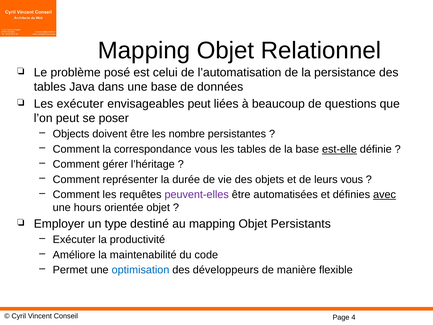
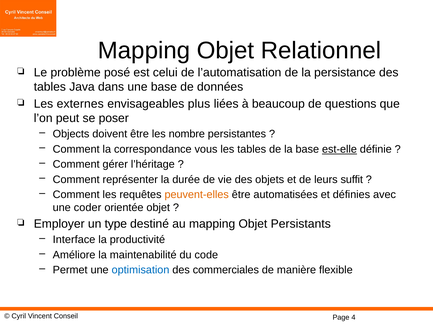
Les exécuter: exécuter -> externes (80, 104)
envisageables peut: peut -> plus (199, 104)
leurs vous: vous -> suffit (352, 179)
peuvent-elles colour: purple -> orange (197, 195)
avec underline: present -> none (385, 195)
hours: hours -> coder (88, 208)
Exécuter: Exécuter -> Interface (74, 240)
développeurs: développeurs -> commerciales (226, 270)
